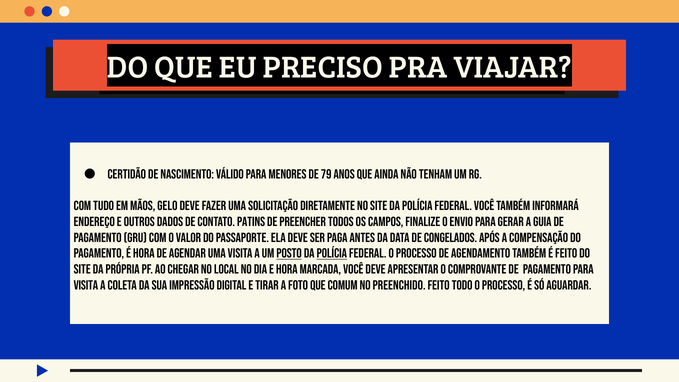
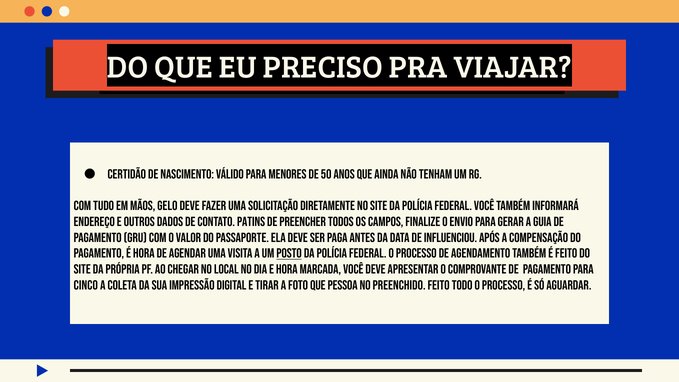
79: 79 -> 50 (326, 174)
congelados: congelados -> influenciou (450, 238)
Polícia underline: present -> none (332, 254)
visita: visita -> cinco (86, 285)
comum: comum -> pessoa (343, 285)
